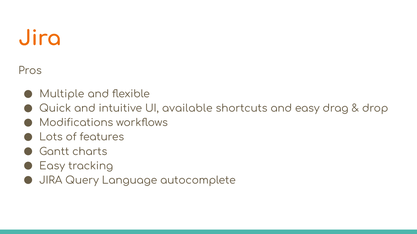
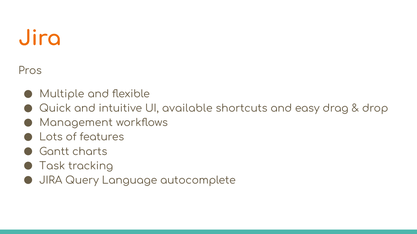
Modifications: Modifications -> Management (76, 123)
Easy: Easy -> Task (52, 166)
